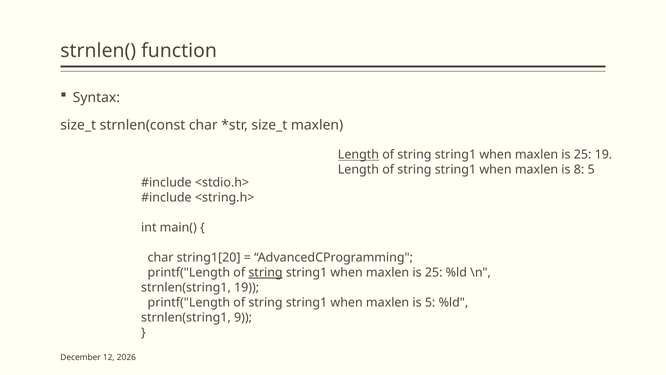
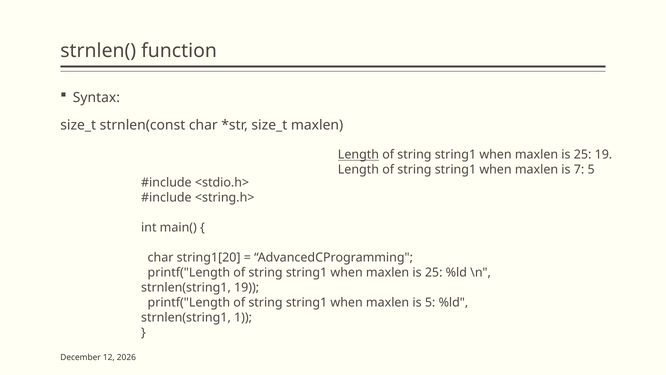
8: 8 -> 7 (579, 170)
string underline: present -> none (266, 272)
9: 9 -> 1 (243, 317)
